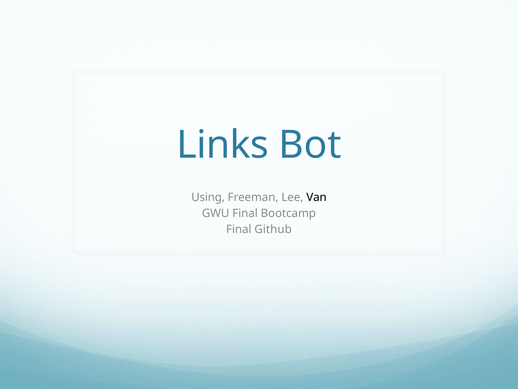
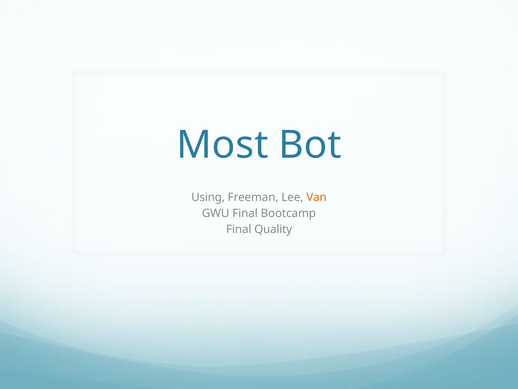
Links: Links -> Most (222, 145)
Van colour: black -> orange (317, 197)
Github: Github -> Quality (273, 229)
